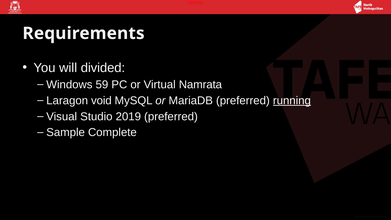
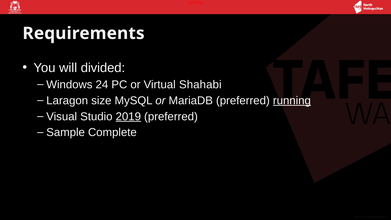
59: 59 -> 24 (102, 85)
Namrata: Namrata -> Shahabi (200, 85)
void: void -> size (101, 101)
2019 underline: none -> present (128, 116)
